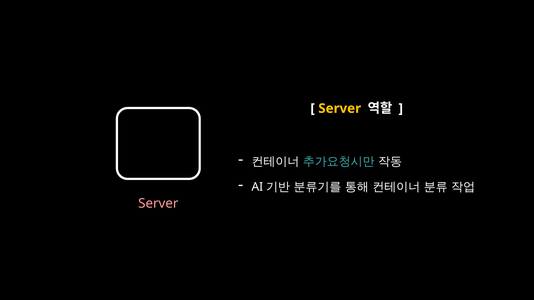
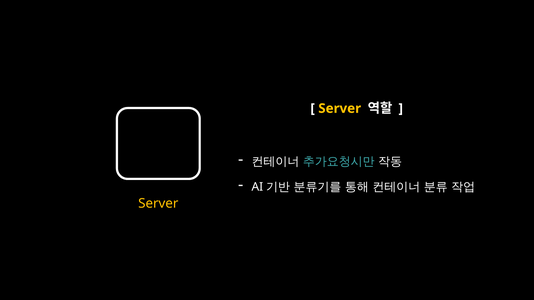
Server colour: pink -> yellow (158, 204)
